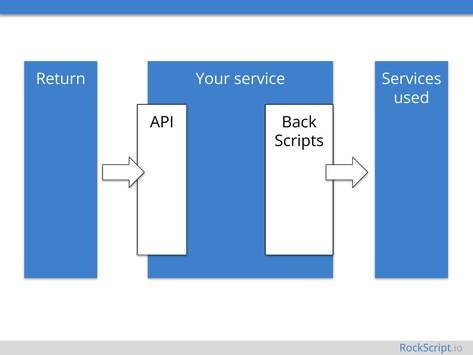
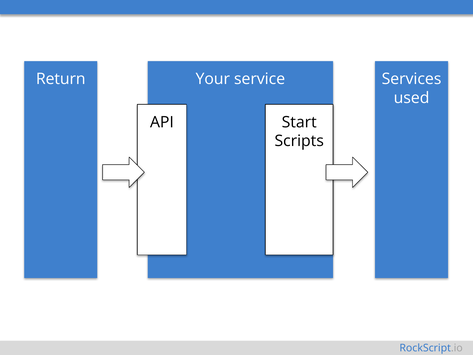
Back: Back -> Start (299, 122)
